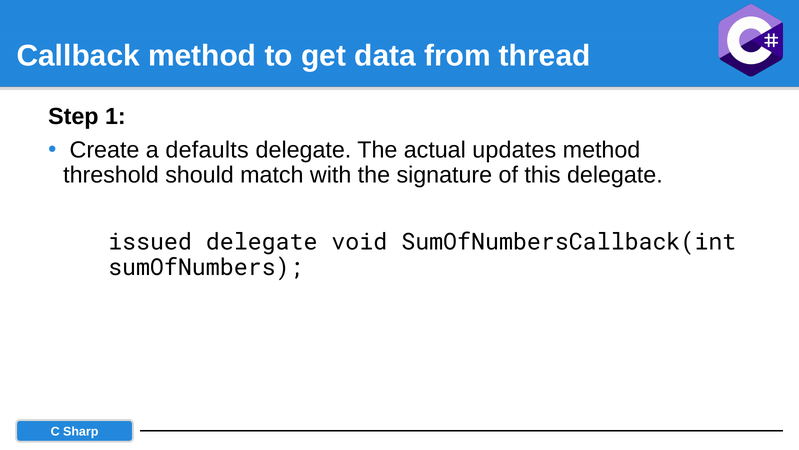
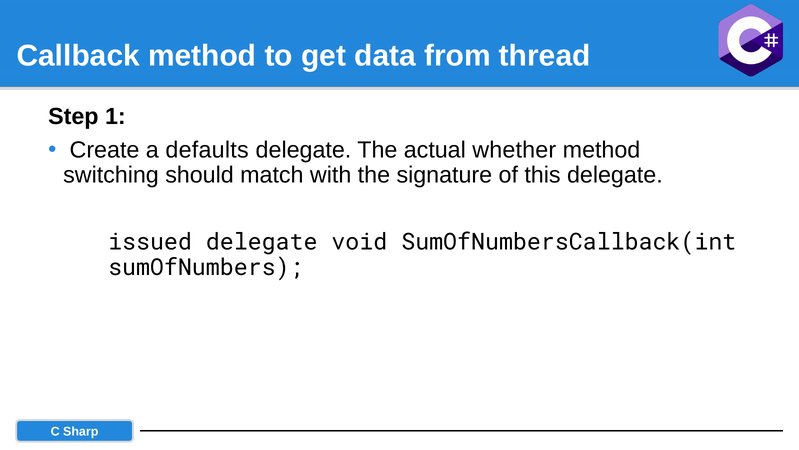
updates: updates -> whether (514, 150)
threshold: threshold -> switching (111, 175)
